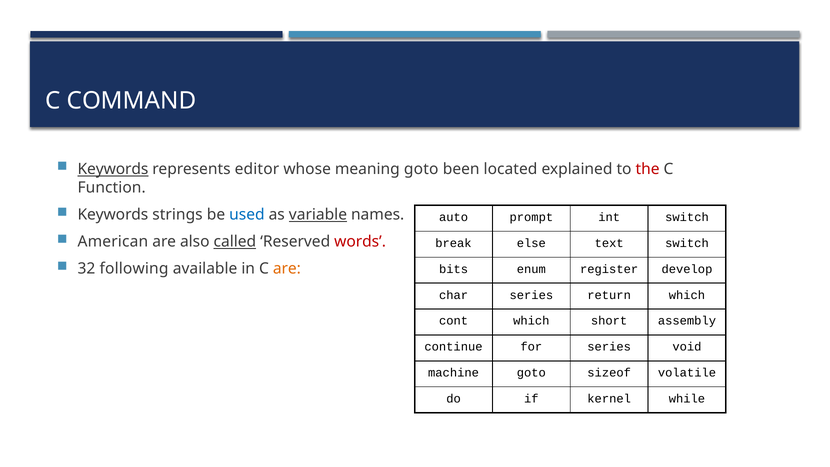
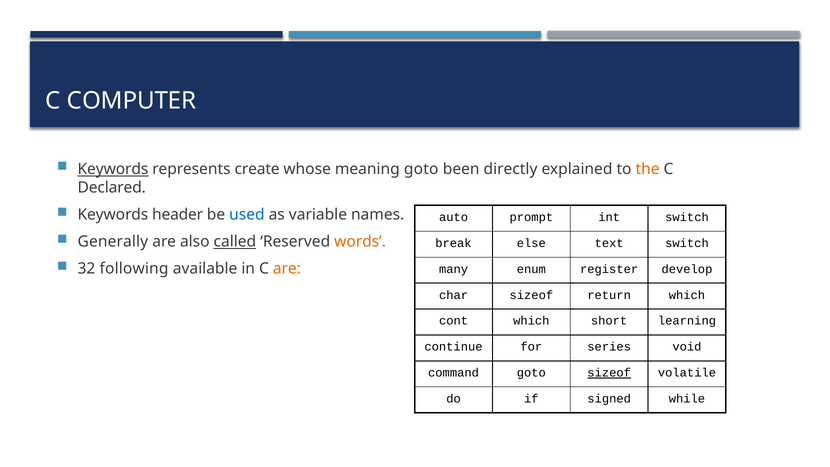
COMMAND: COMMAND -> COMPUTER (132, 101)
editor: editor -> create (257, 169)
located: located -> directly (511, 169)
the colour: red -> orange (648, 169)
Function: Function -> Declared (112, 188)
strings: strings -> header (178, 215)
variable underline: present -> none (318, 215)
American: American -> Generally (113, 242)
words colour: red -> orange (360, 242)
bits: bits -> many (454, 269)
char series: series -> sizeof (531, 295)
assembly: assembly -> learning (687, 321)
machine: machine -> command (454, 373)
sizeof underline: none -> present (609, 373)
kernel: kernel -> signed (609, 399)
